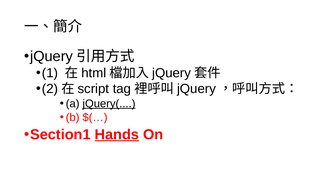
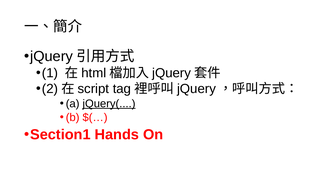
Hands underline: present -> none (117, 135)
